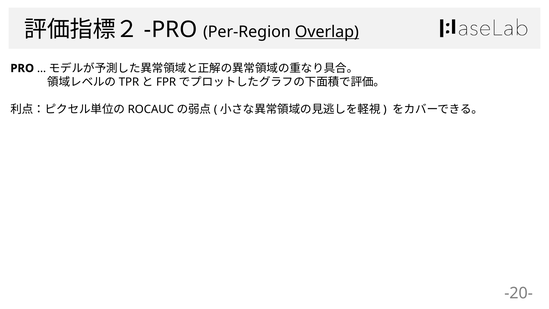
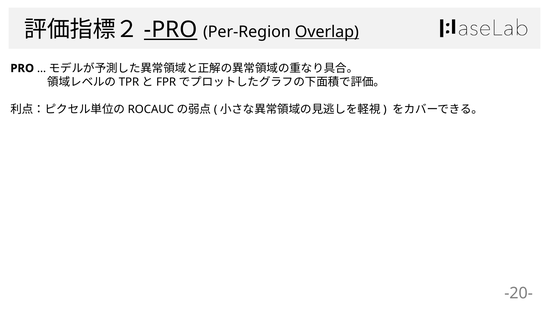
PRO underline: none -> present (171, 29)
